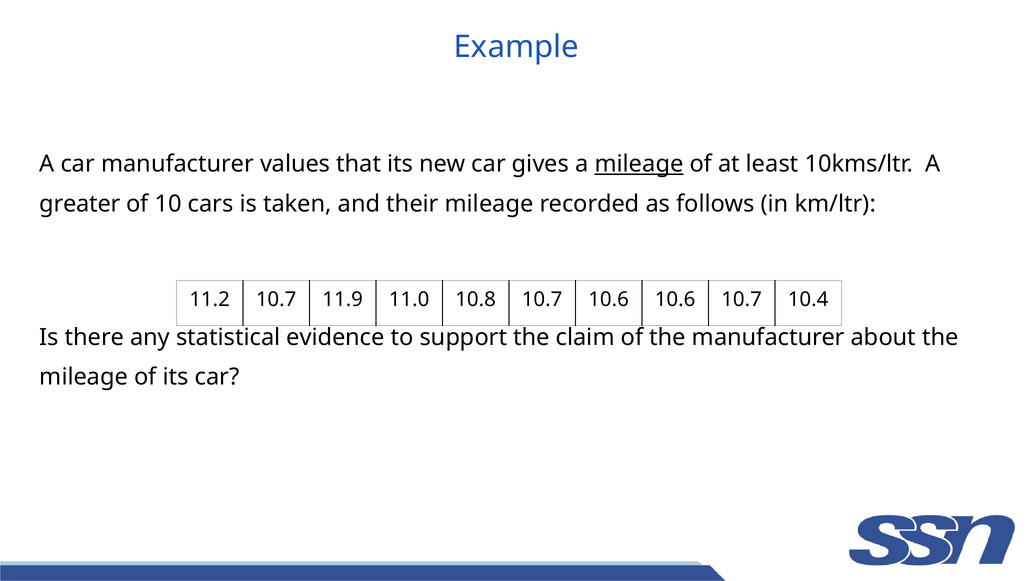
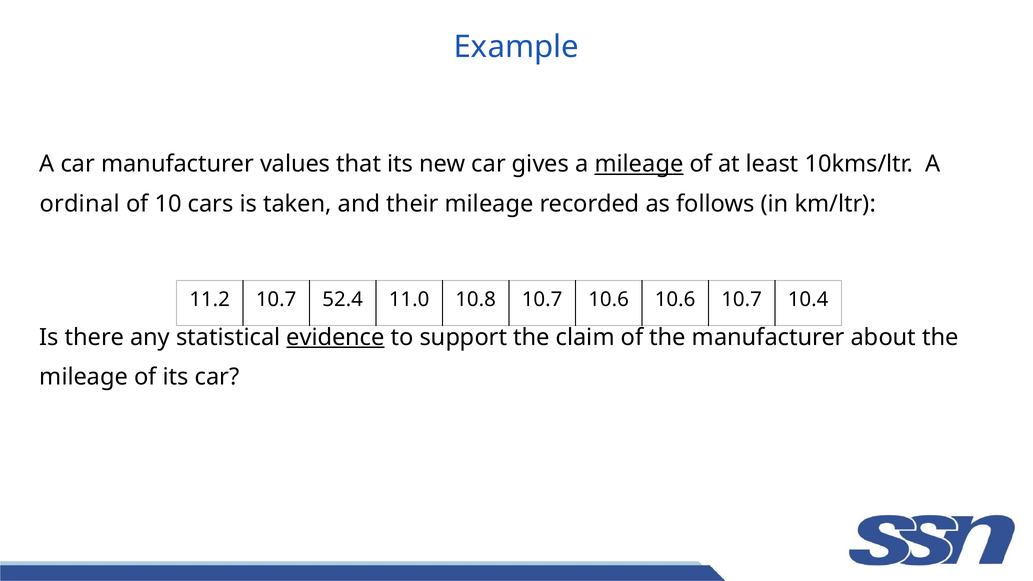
greater: greater -> ordinal (80, 204)
11.9: 11.9 -> 52.4 (343, 300)
evidence underline: none -> present (336, 337)
